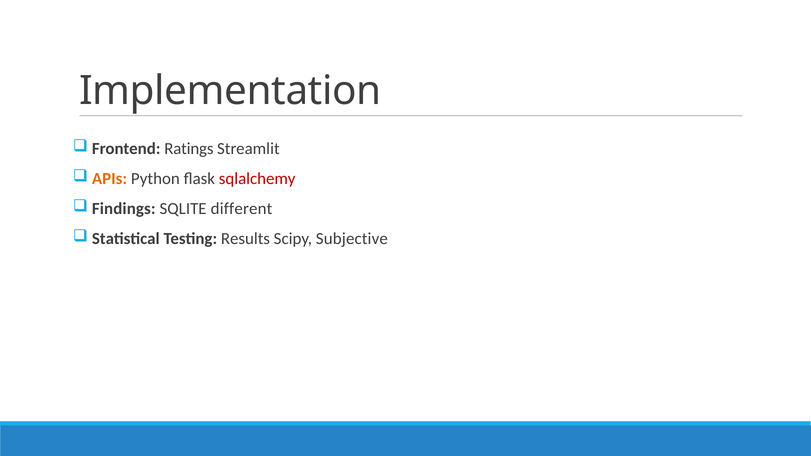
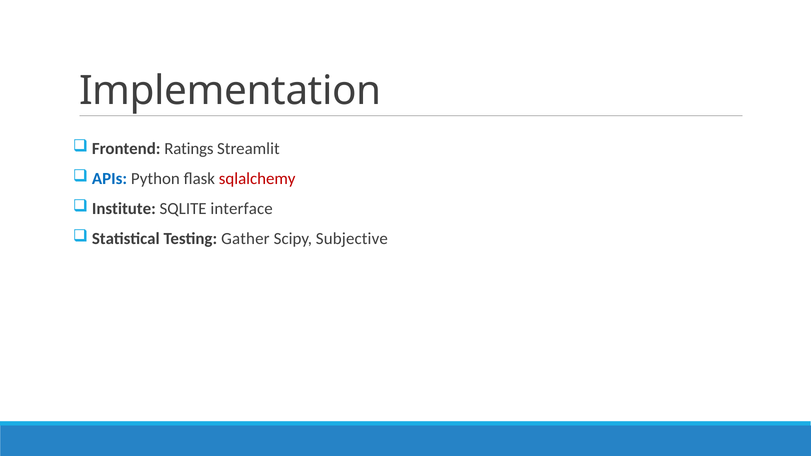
APIs colour: orange -> blue (109, 179)
Findings: Findings -> Institute (124, 209)
different: different -> interface (242, 209)
Results: Results -> Gather (245, 239)
